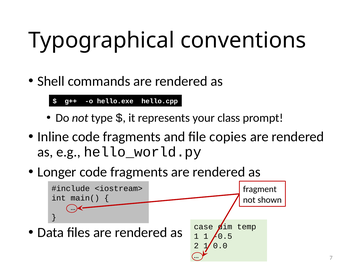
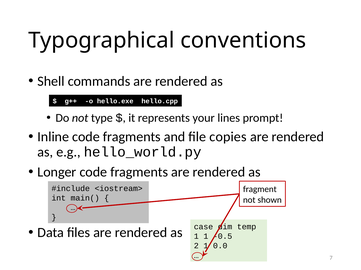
class: class -> lines (229, 118)
